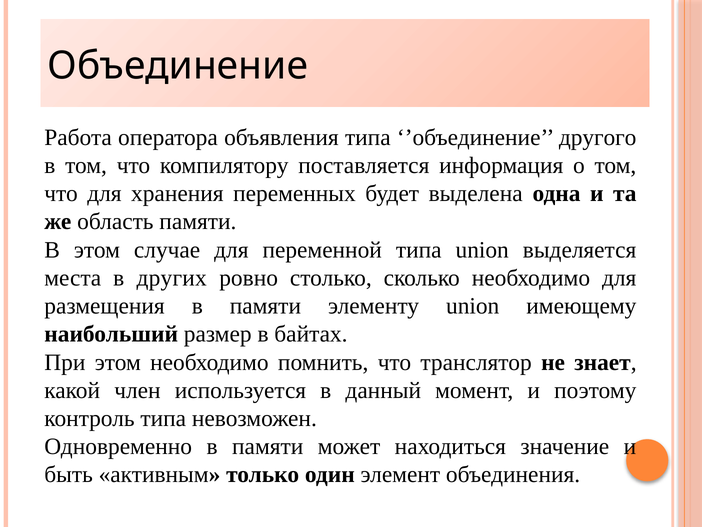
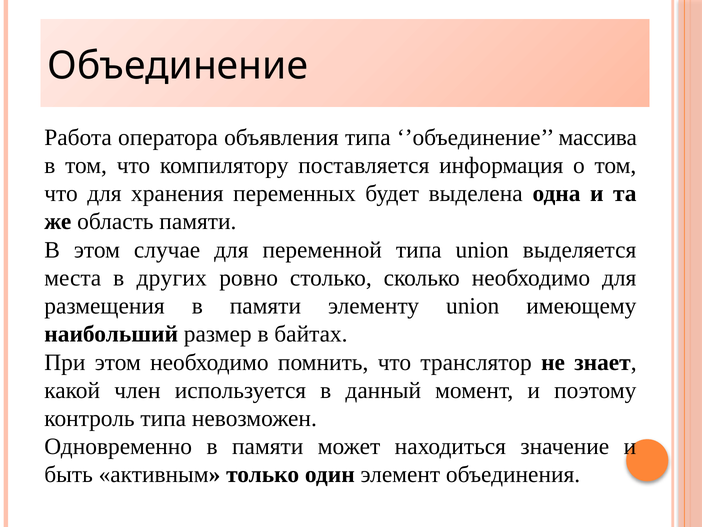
другого: другого -> массива (598, 137)
